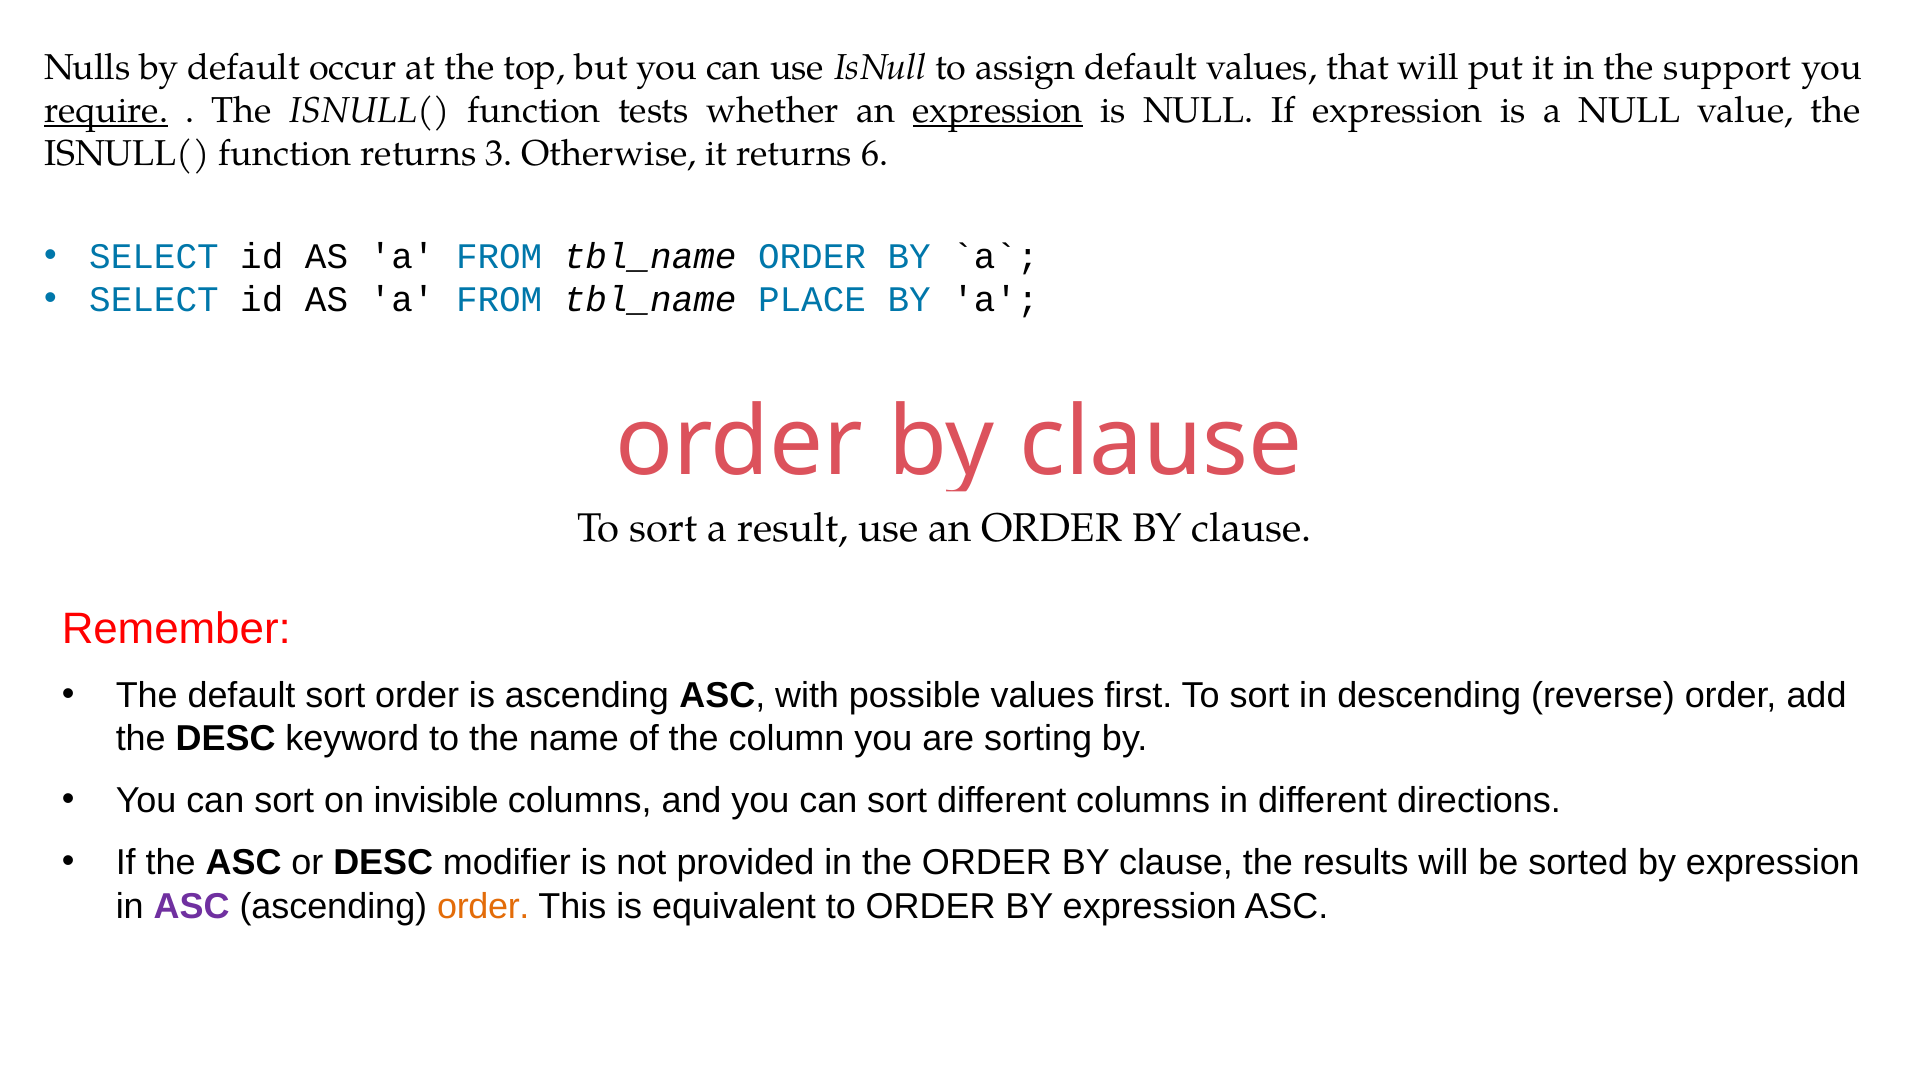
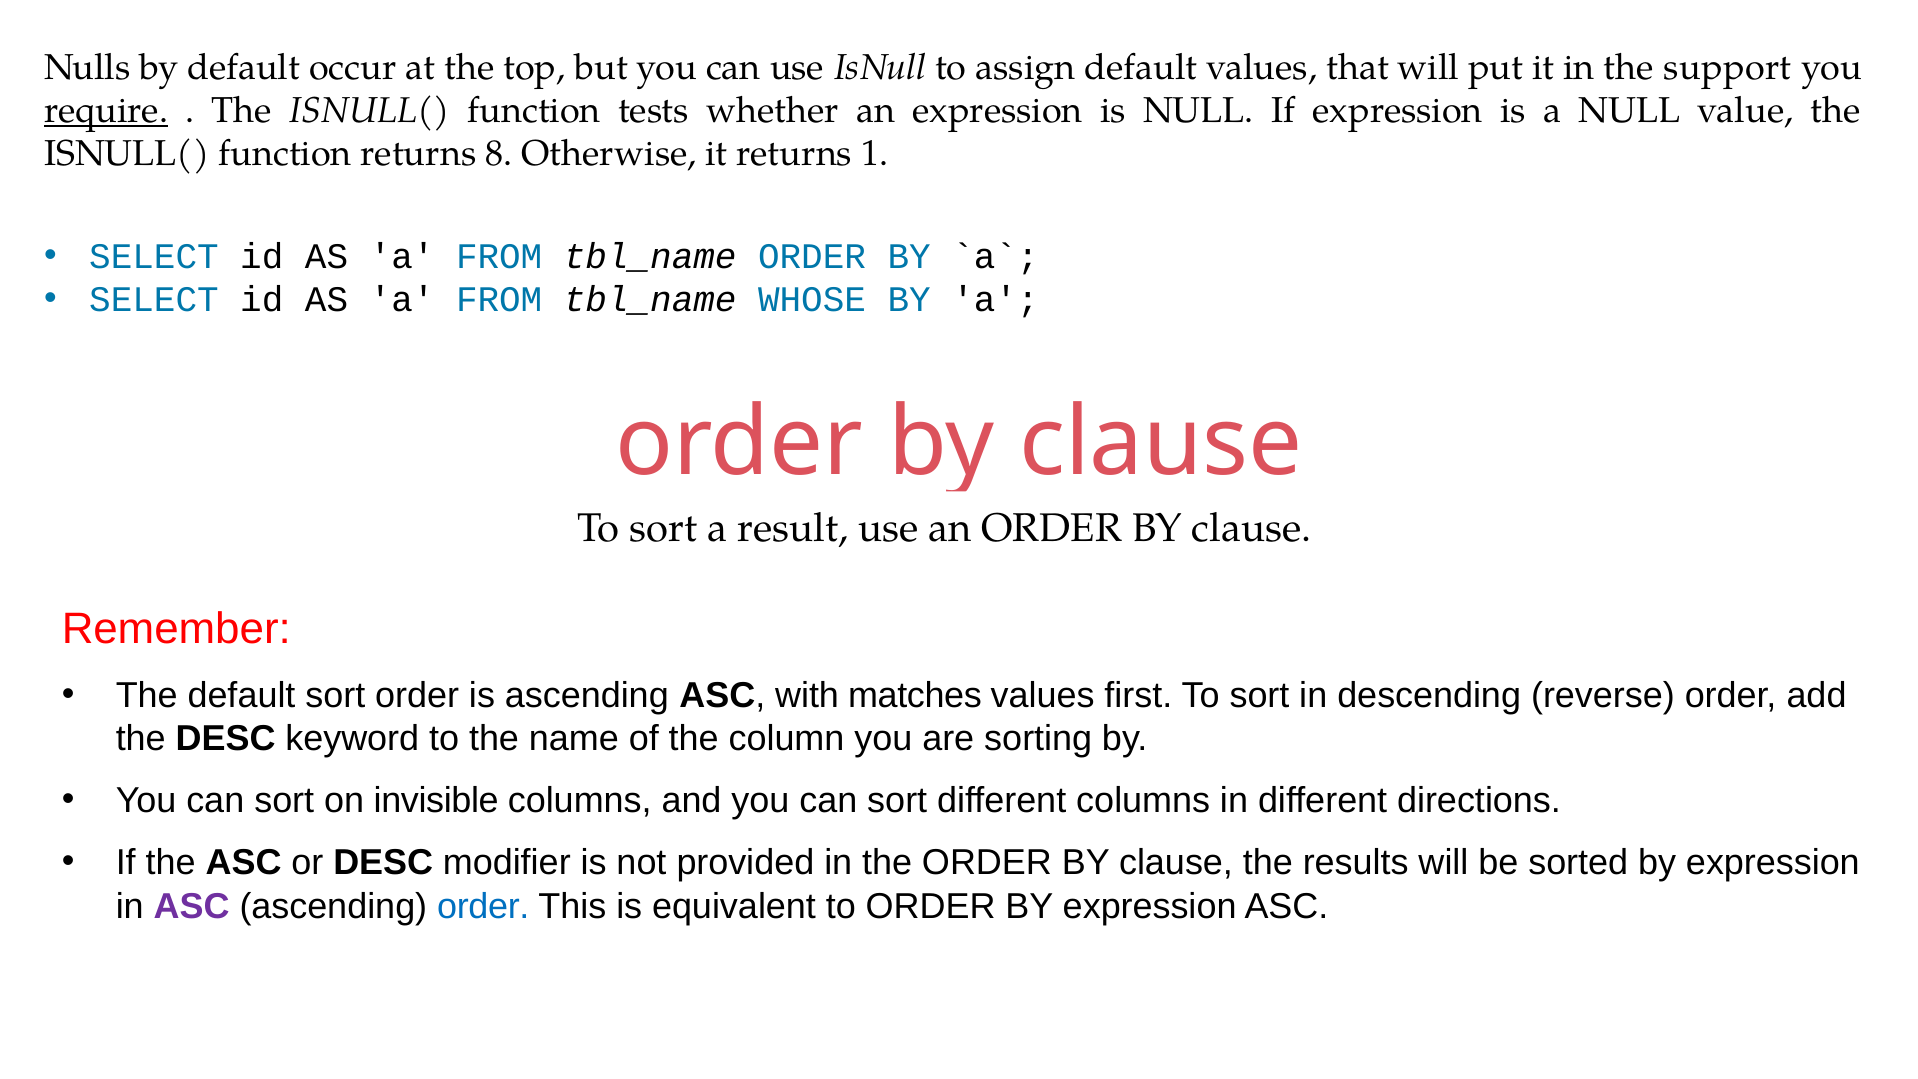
expression underline: present -> none (998, 110)
3: 3 -> 8 (499, 153)
6: 6 -> 1 (875, 153)
PLACE: PLACE -> WHOSE (812, 300)
possible: possible -> matches (915, 695)
order colour: orange -> blue (483, 906)
